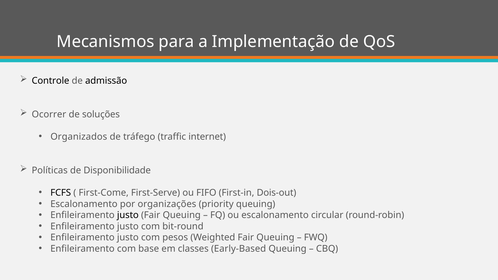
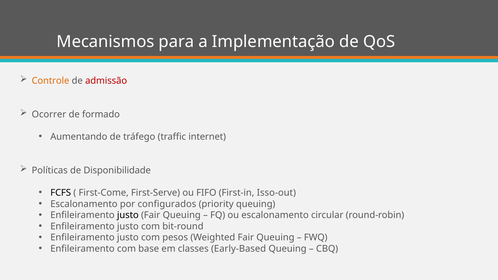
Controle colour: black -> orange (50, 81)
admissão colour: black -> red (106, 81)
soluções: soluções -> formado (101, 114)
Organizados: Organizados -> Aumentando (79, 137)
Dois-out: Dois-out -> Isso-out (276, 193)
organizações: organizações -> configurados (167, 204)
